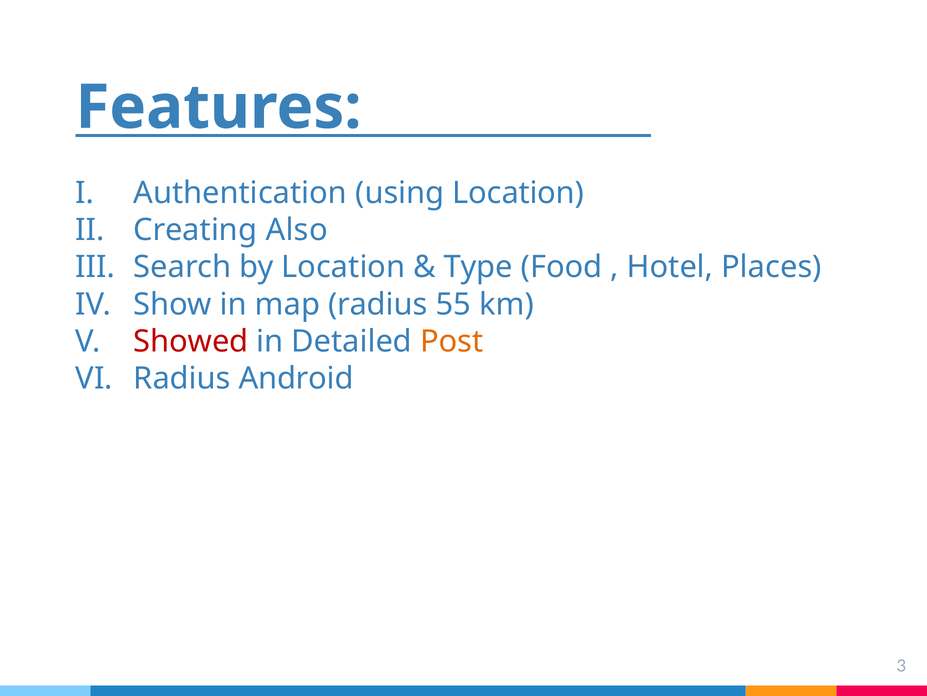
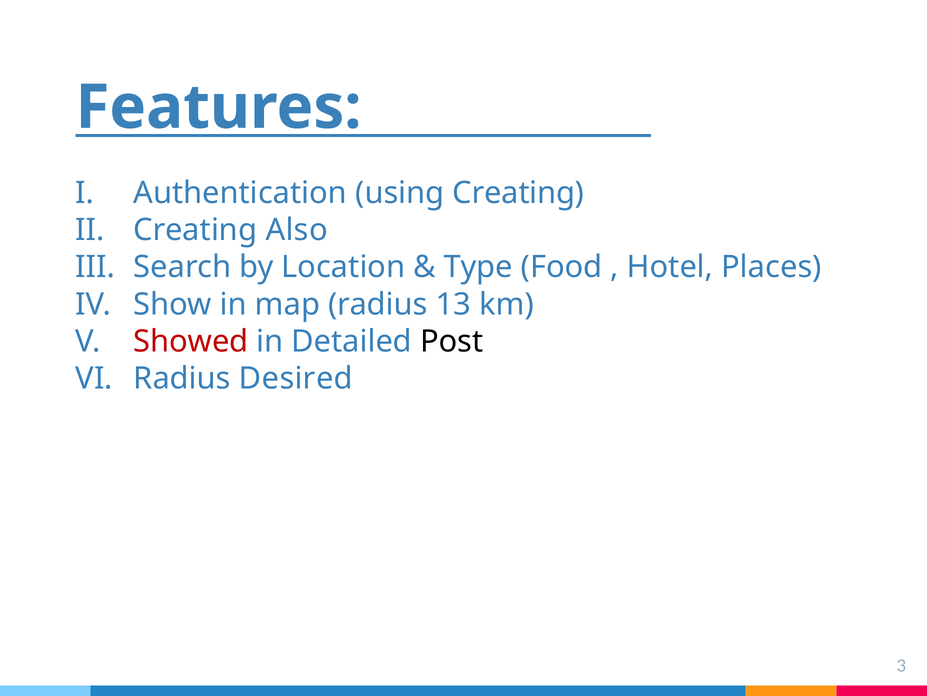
using Location: Location -> Creating (518, 193)
55: 55 -> 13 (453, 304)
Post colour: orange -> black (452, 341)
Android: Android -> Desired (296, 378)
